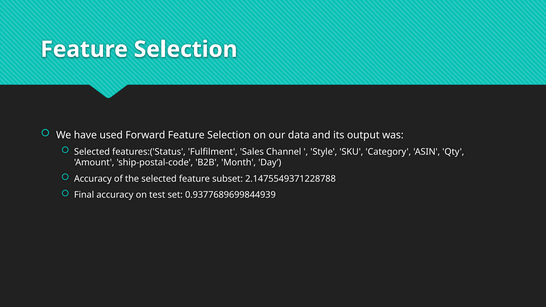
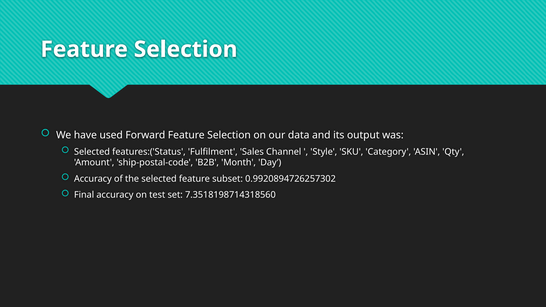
2.1475549371228788: 2.1475549371228788 -> 0.9920894726257302 (290, 179)
0.9377689699844939: 0.9377689699844939 -> 7.3518198714318560 (230, 195)
